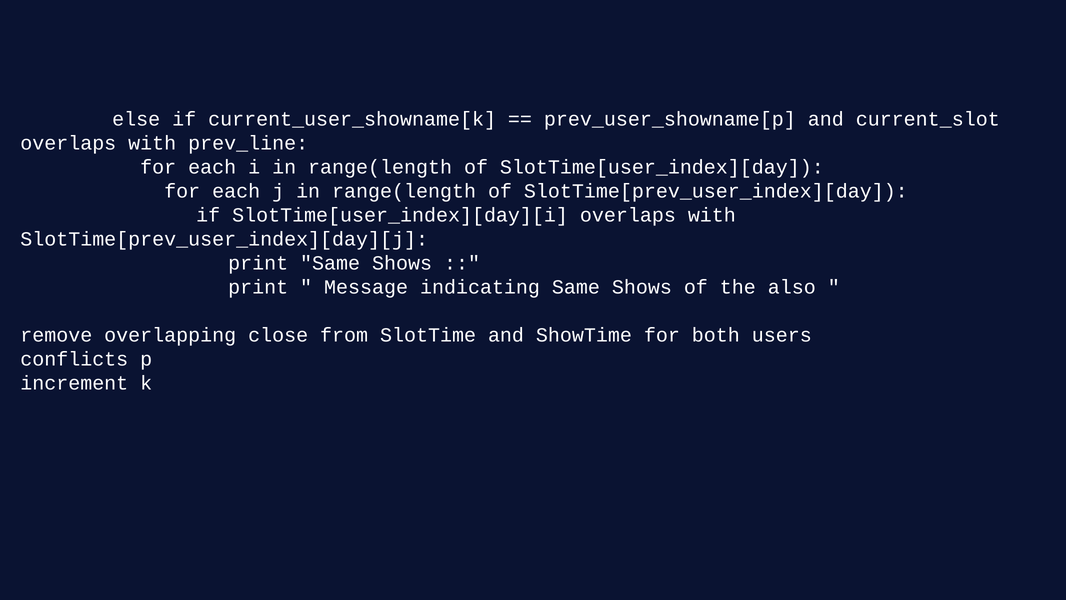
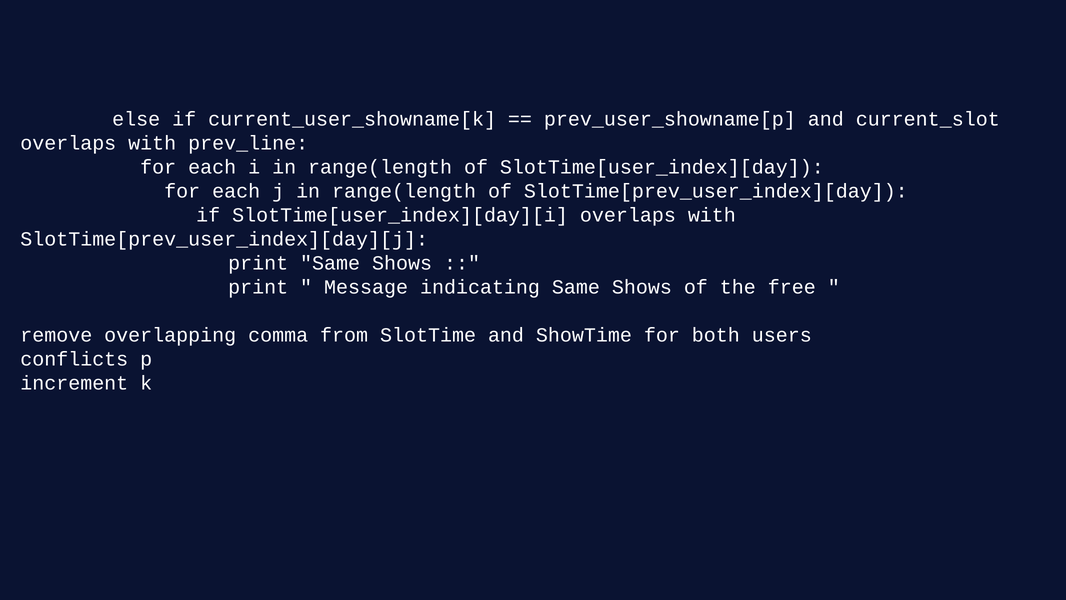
also: also -> free (792, 287)
close: close -> comma (278, 335)
